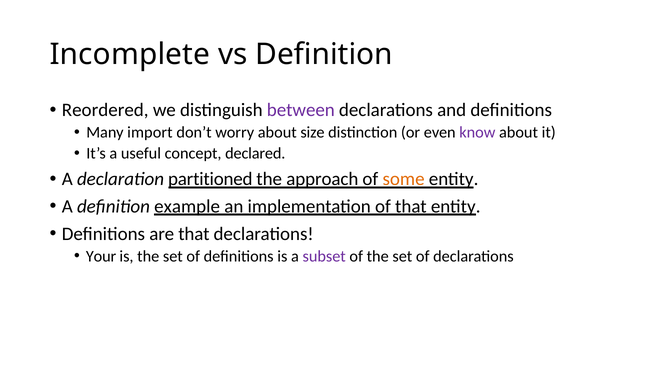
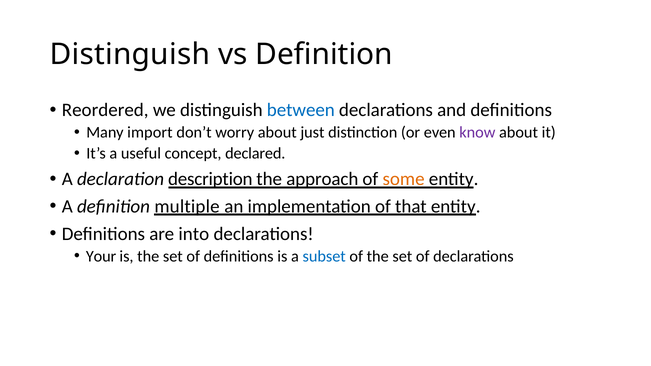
Incomplete: Incomplete -> Distinguish (130, 55)
between colour: purple -> blue (301, 110)
size: size -> just (312, 133)
partitioned: partitioned -> description (210, 179)
example: example -> multiple (187, 207)
are that: that -> into (194, 234)
subset colour: purple -> blue (324, 256)
